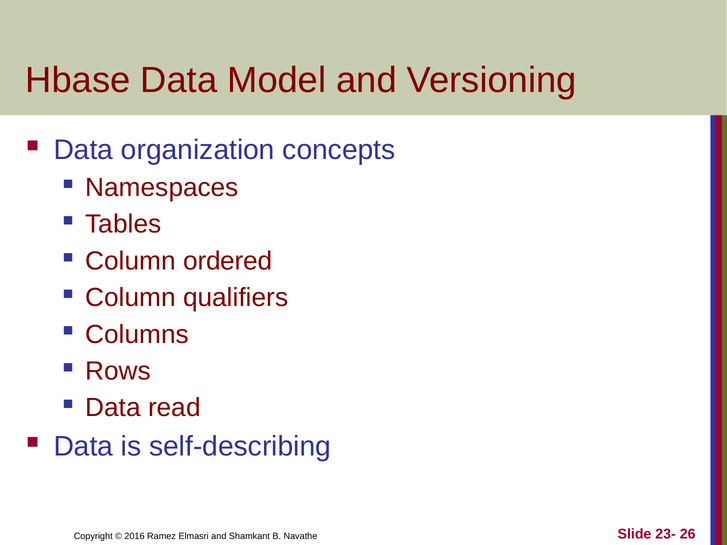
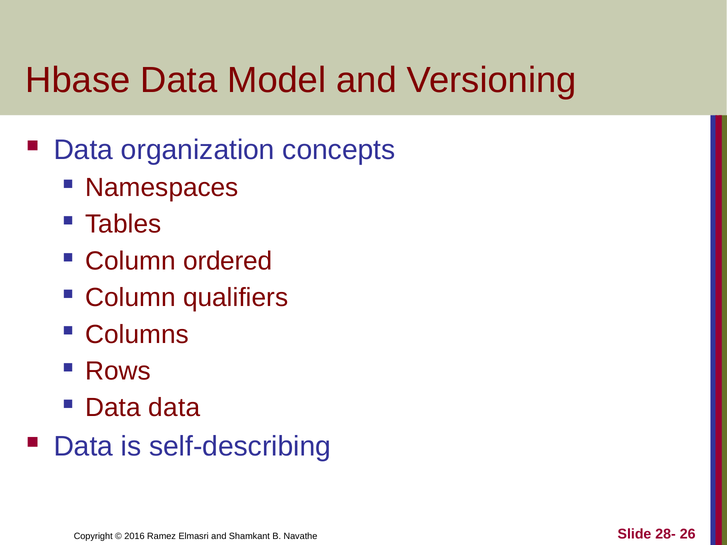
Data read: read -> data (174, 408)
23-: 23- -> 28- (666, 534)
